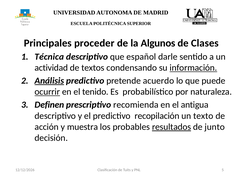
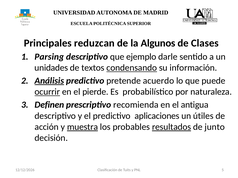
proceder: proceder -> reduzcan (94, 43)
Técnica: Técnica -> Parsing (49, 57)
español: español -> ejemplo (141, 57)
actividad: actividad -> unidades (51, 68)
condensando underline: none -> present (132, 68)
información underline: present -> none (193, 68)
tenido: tenido -> pierde (95, 92)
recopilación: recopilación -> aplicaciones (157, 116)
texto: texto -> útiles (203, 116)
muestra underline: none -> present (82, 127)
